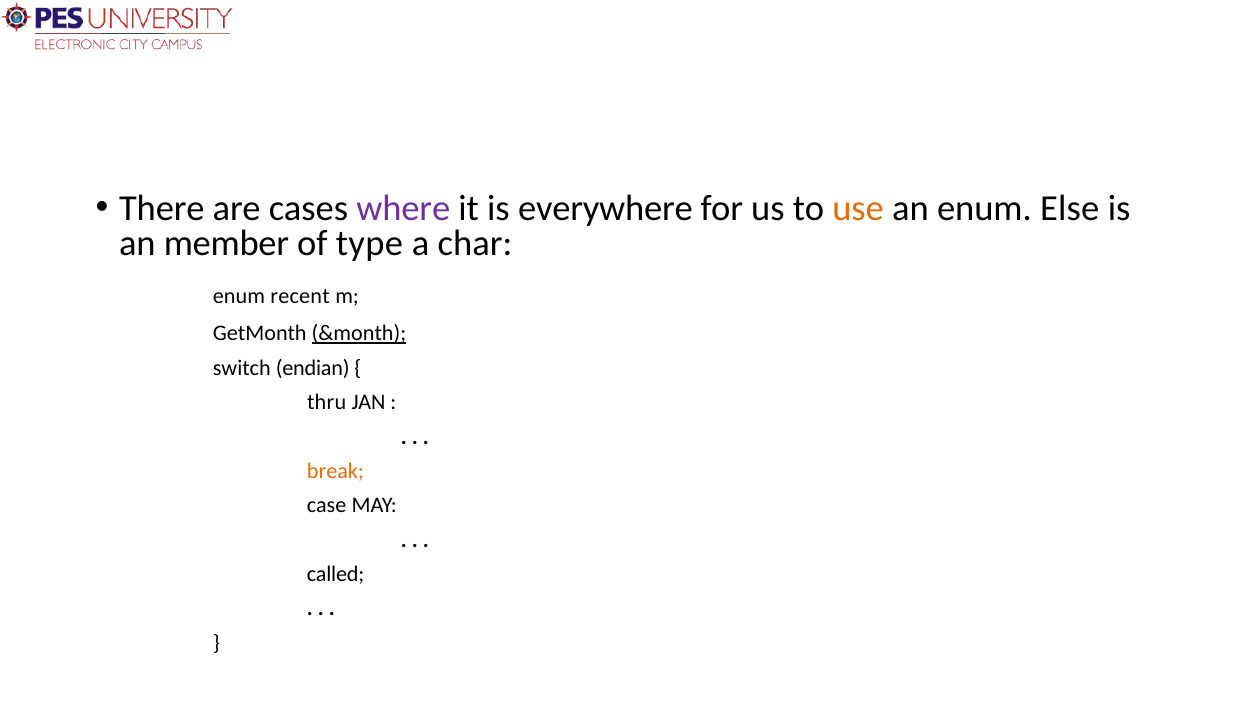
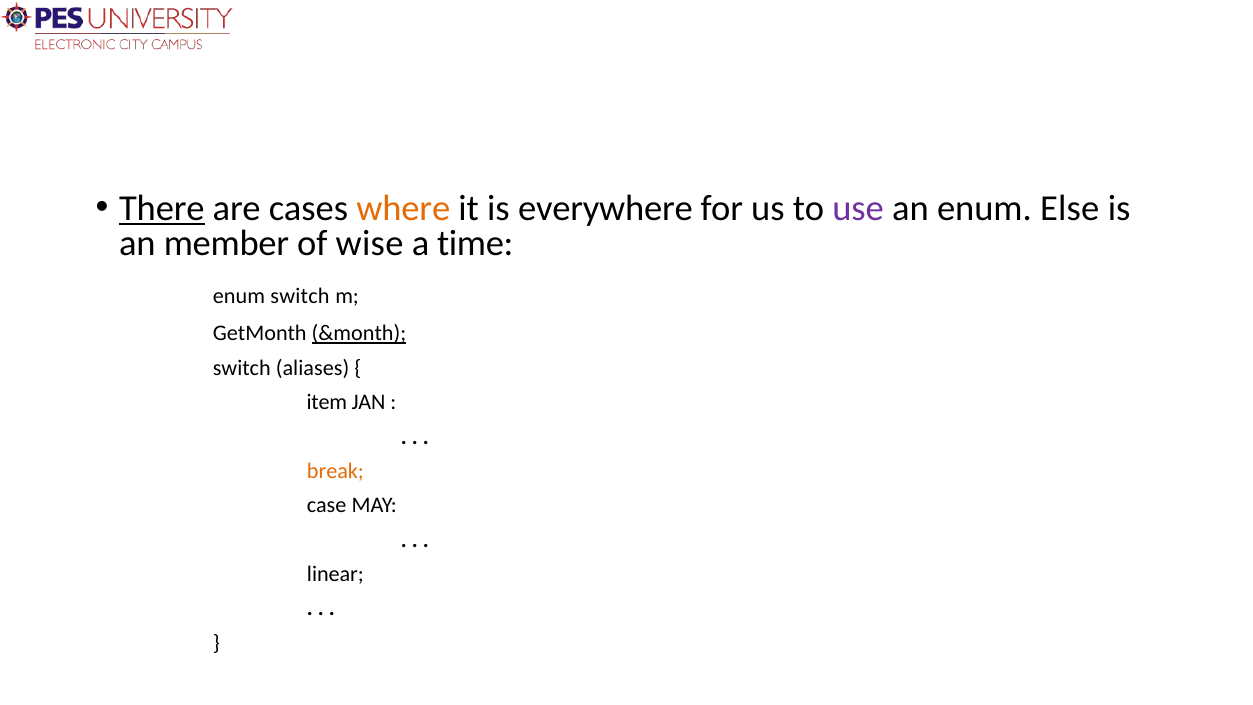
There underline: none -> present (162, 208)
where colour: purple -> orange (403, 208)
use colour: orange -> purple (858, 208)
type: type -> wise (370, 243)
char: char -> time (475, 243)
enum recent: recent -> switch (300, 296)
endian: endian -> aliases (313, 368)
thru: thru -> item (327, 402)
called: called -> linear (335, 574)
